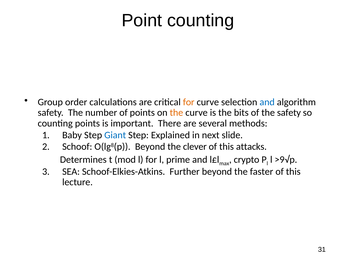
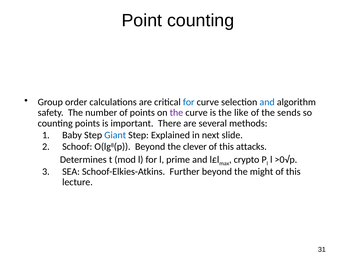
for colour: orange -> blue (189, 102)
the colour: orange -> purple (176, 113)
bits: bits -> like (241, 113)
the safety: safety -> sends (289, 113)
>9√p: >9√p -> >0√p (286, 160)
faster: faster -> might (262, 172)
